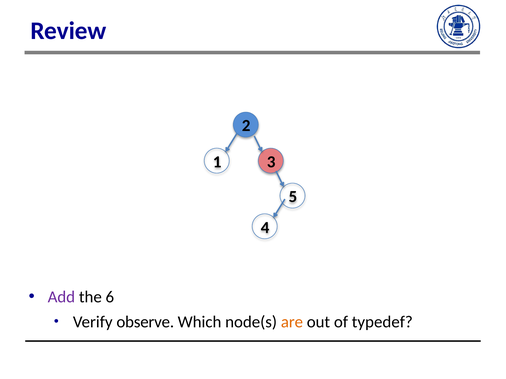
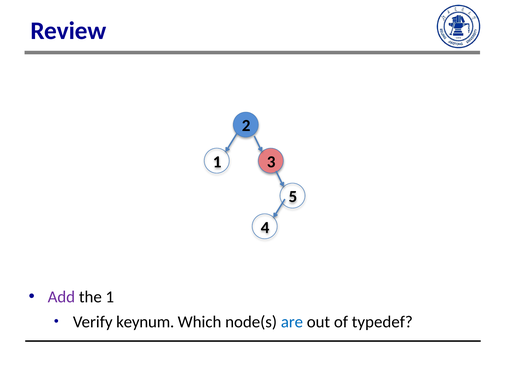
the 6: 6 -> 1 (110, 297)
observe: observe -> keynum (145, 322)
are colour: orange -> blue (292, 322)
